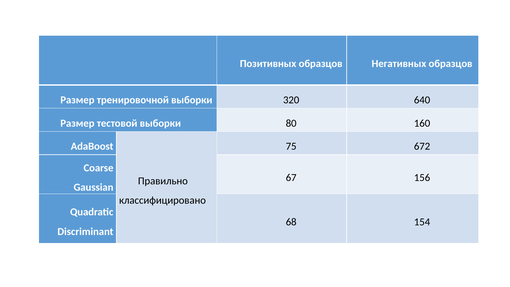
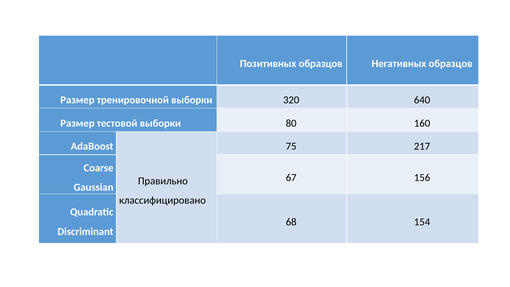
672: 672 -> 217 (422, 146)
